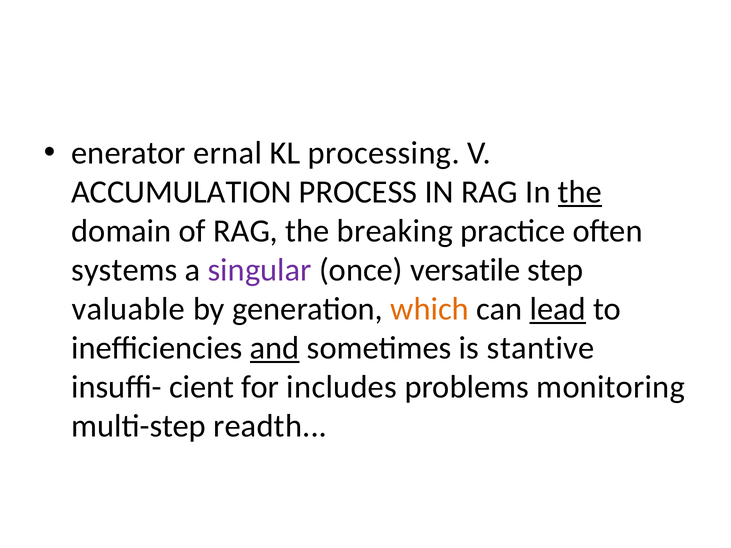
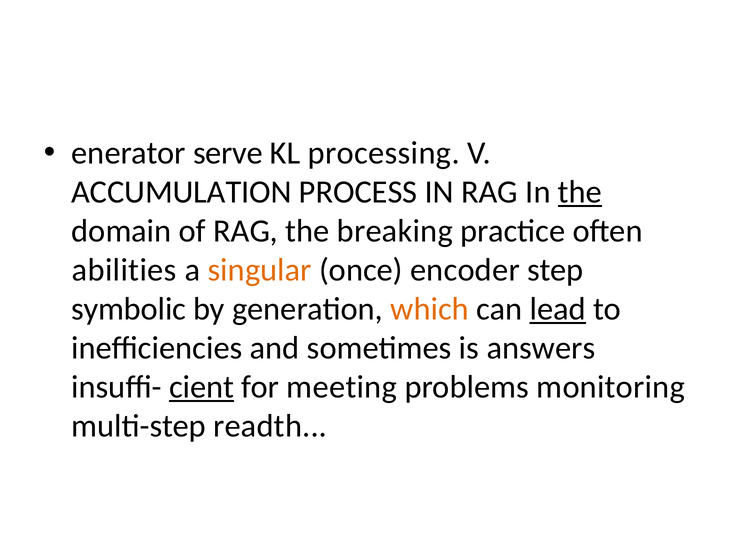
ernal: ernal -> serve (228, 153)
systems: systems -> abilities (124, 270)
singular colour: purple -> orange (260, 270)
versatile: versatile -> encoder (465, 270)
valuable: valuable -> symbolic (129, 309)
and underline: present -> none (275, 348)
stantive: stantive -> answers (541, 348)
cient underline: none -> present (202, 387)
includes: includes -> meeting (342, 387)
